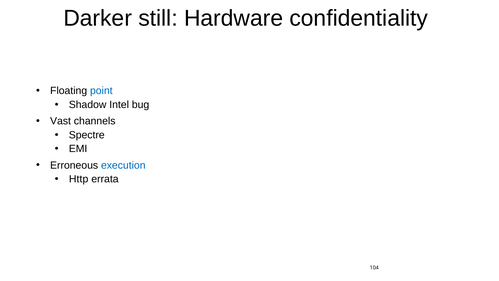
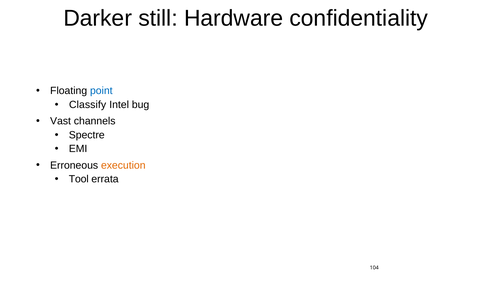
Shadow: Shadow -> Classify (88, 105)
execution colour: blue -> orange (123, 165)
Http: Http -> Tool (79, 179)
